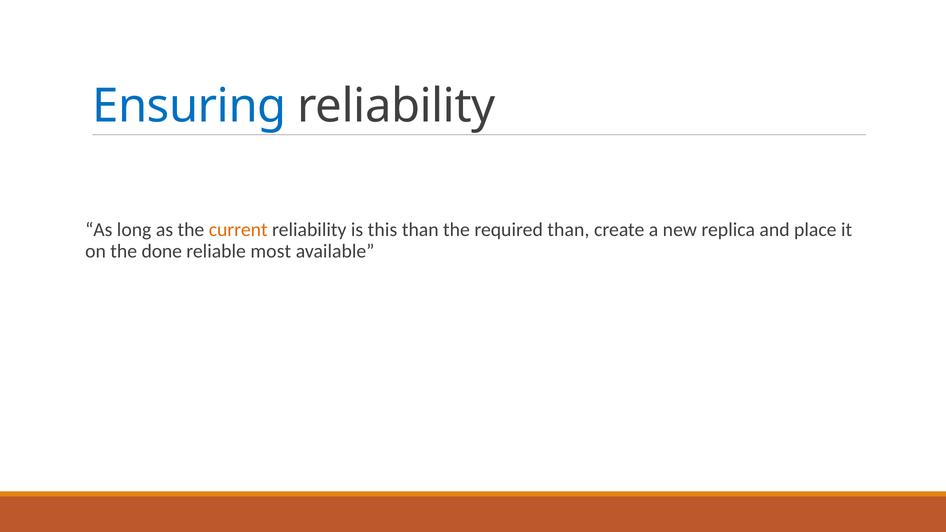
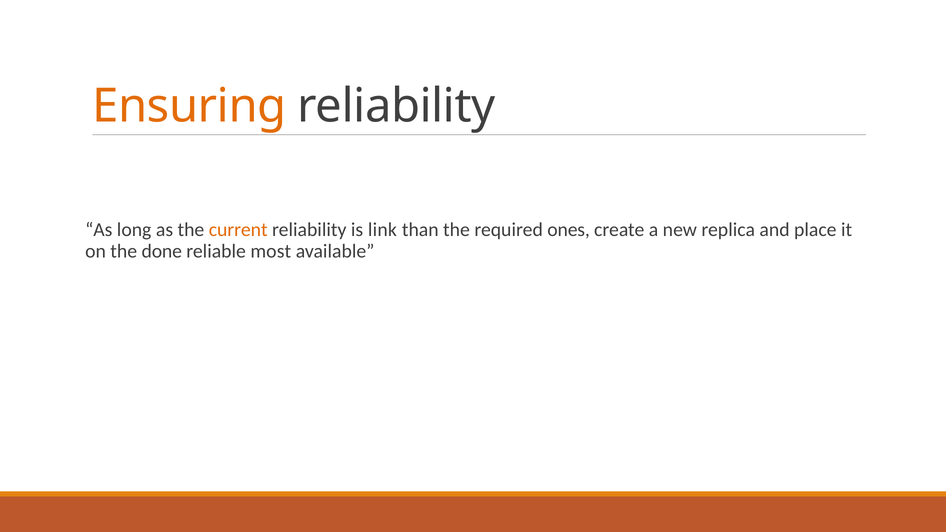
Ensuring colour: blue -> orange (189, 106)
this: this -> link (382, 230)
required than: than -> ones (569, 230)
